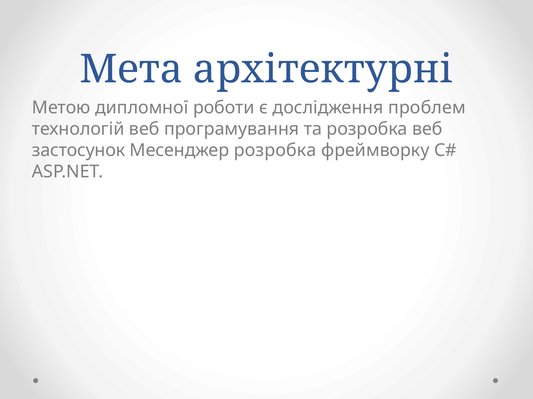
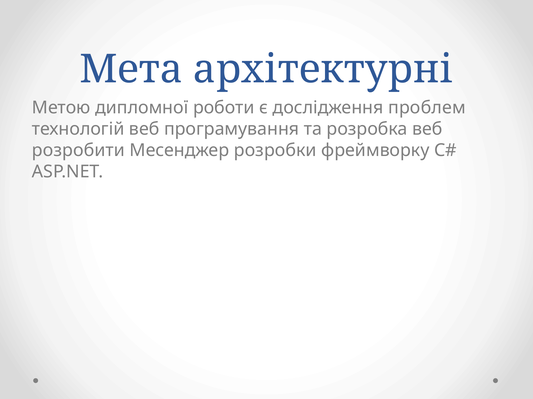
застосунок: застосунок -> розробити (78, 150)
Месенджер розробка: розробка -> розробки (275, 150)
